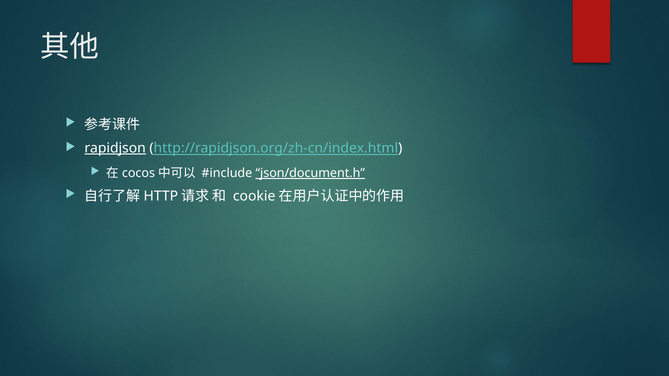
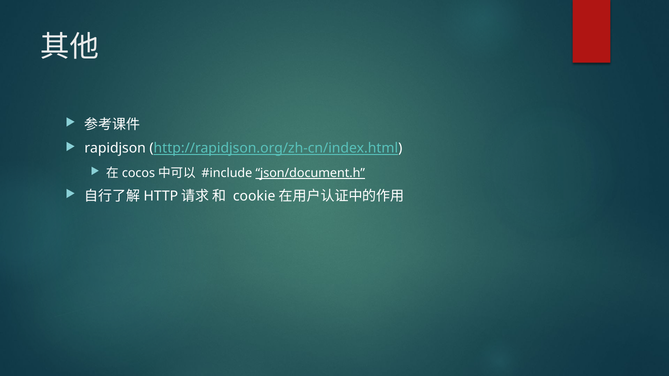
rapidjson underline: present -> none (115, 148)
